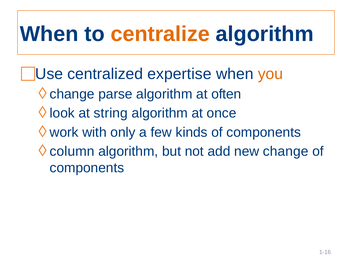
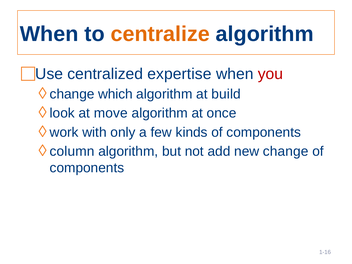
you colour: orange -> red (270, 74)
parse: parse -> which (115, 94)
often: often -> build (226, 94)
string: string -> move (111, 113)
